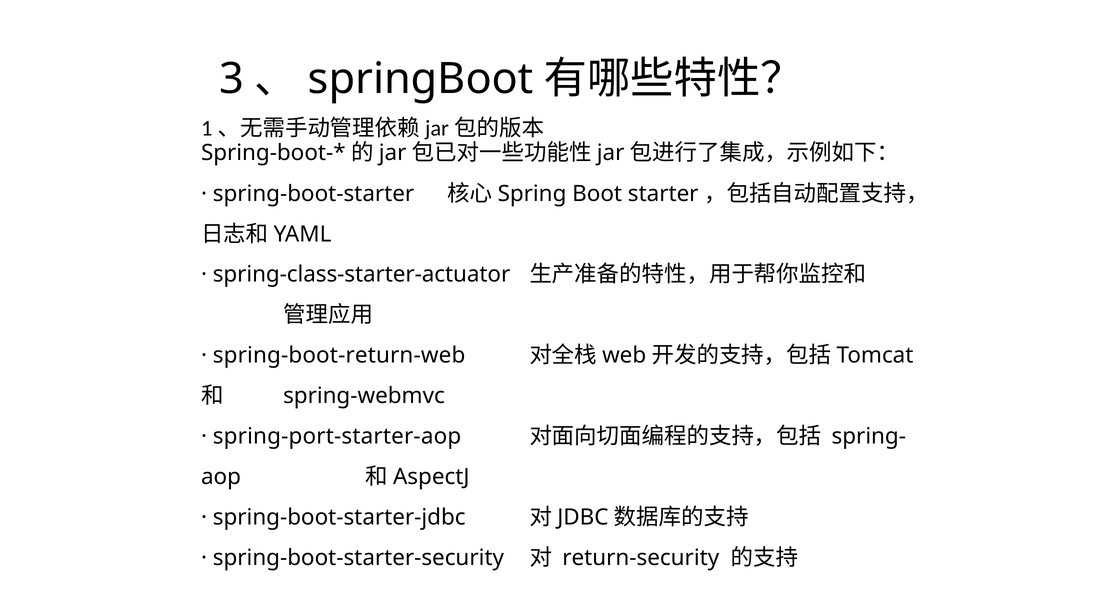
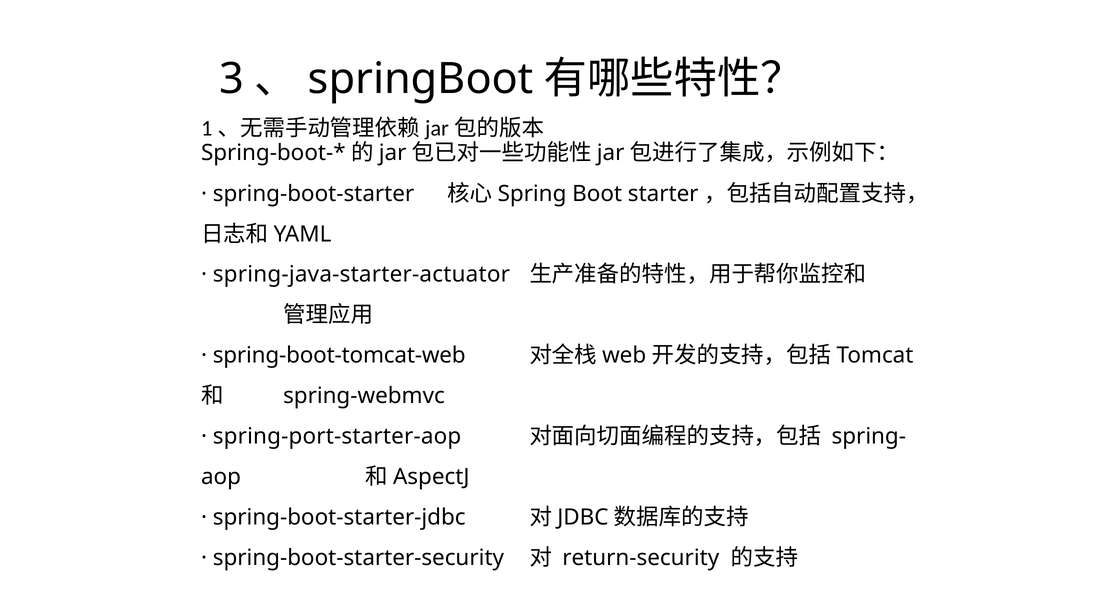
spring-class-starter-actuator: spring-class-starter-actuator -> spring-java-starter-actuator (361, 275)
spring-boot-return-web: spring-boot-return-web -> spring-boot-tomcat-web (339, 355)
